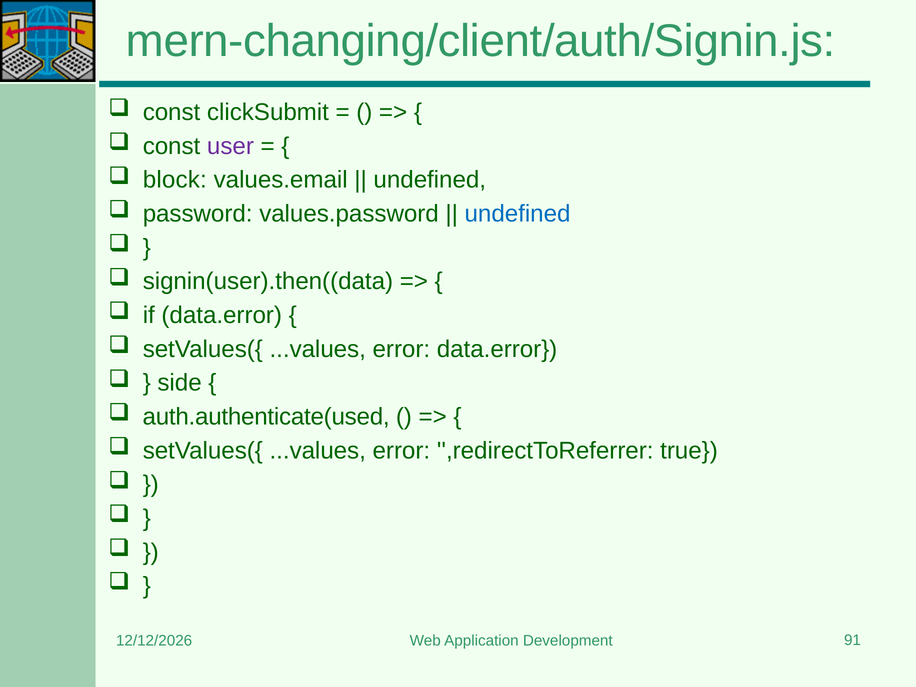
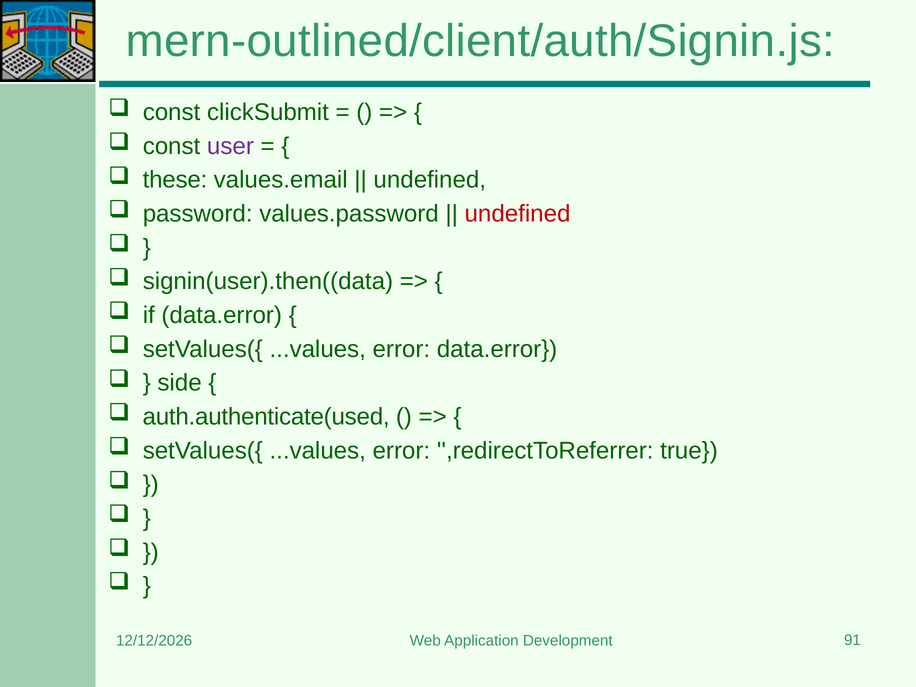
mern-changing/client/auth/Signin.js: mern-changing/client/auth/Signin.js -> mern-outlined/client/auth/Signin.js (480, 41)
block: block -> these (175, 180)
undefined colour: blue -> red (518, 214)
